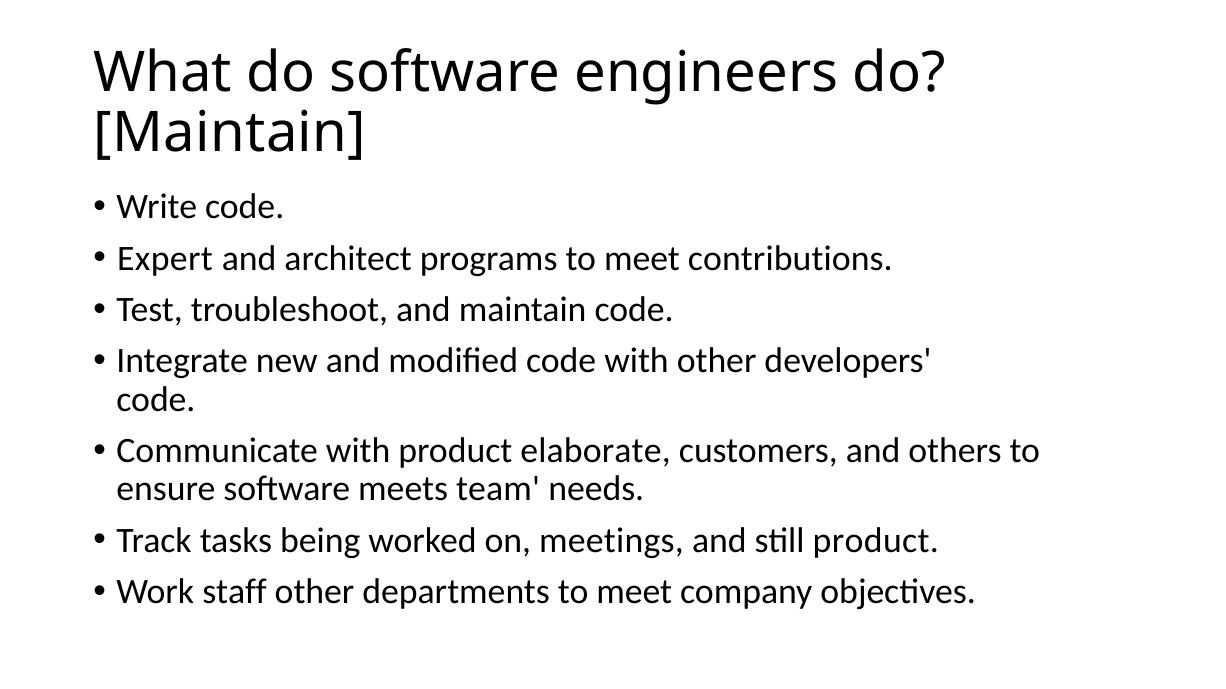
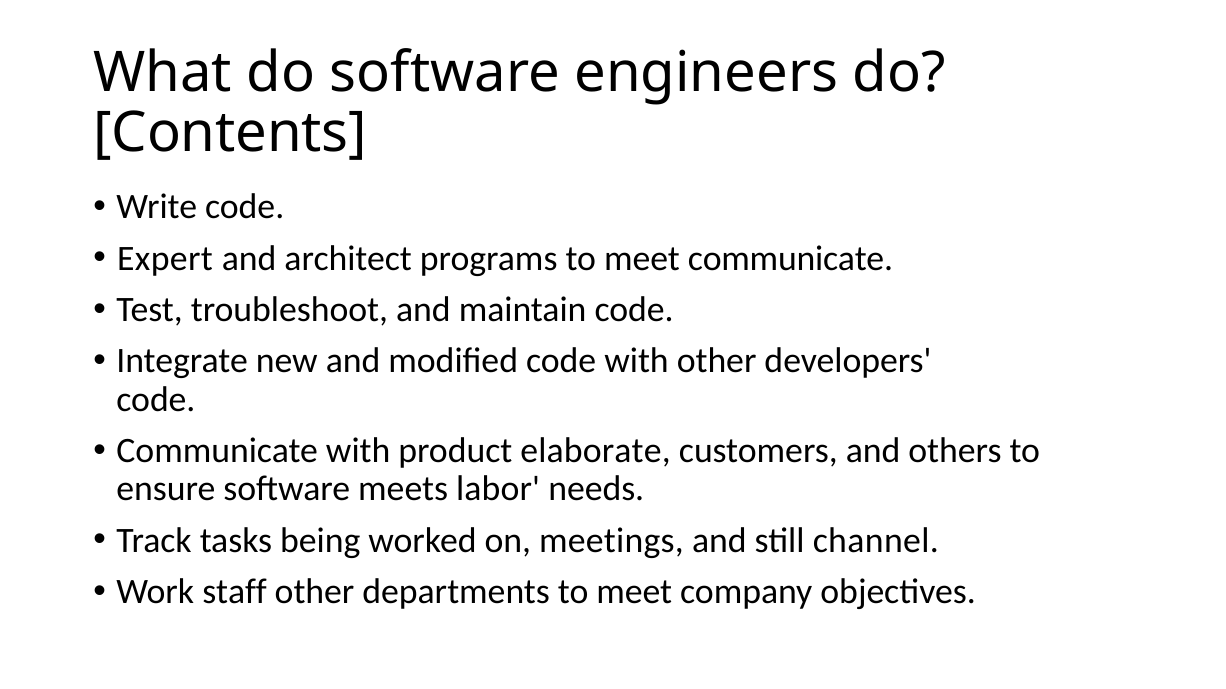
Maintain: Maintain -> Contents (230, 133)
meet contributions: contributions -> communicate (791, 259)
team: team -> labor (498, 490)
still product: product -> channel (876, 541)
